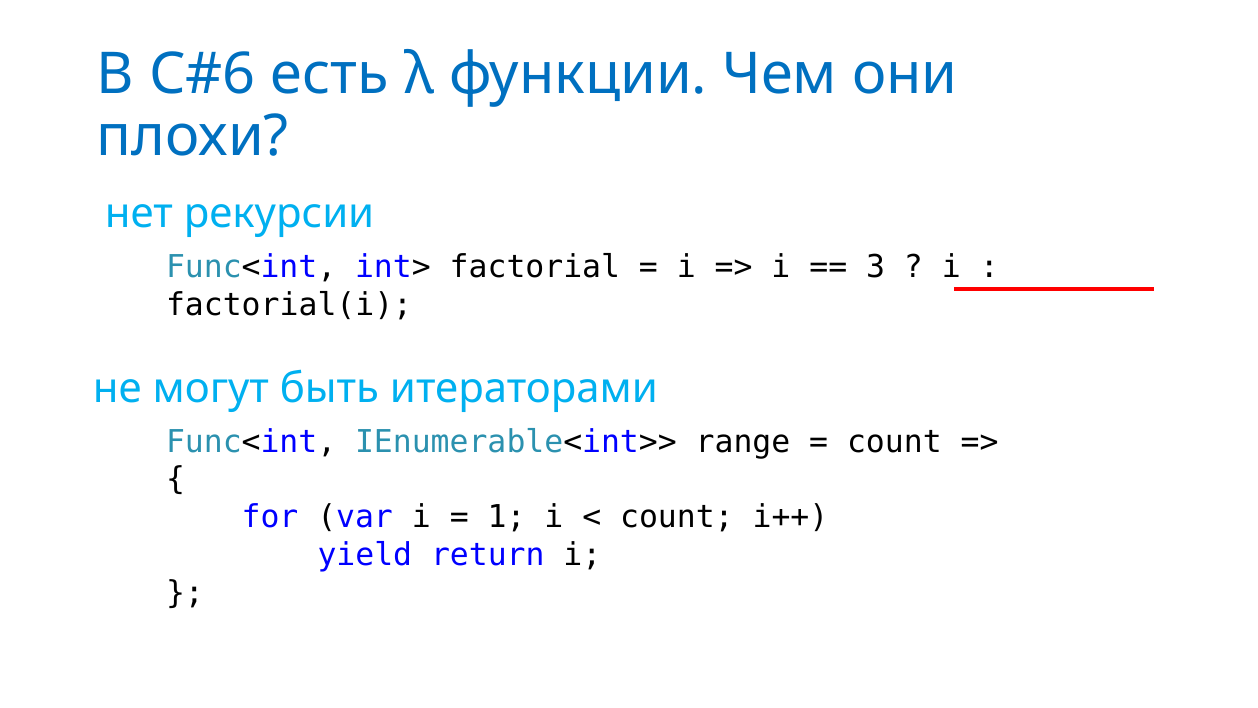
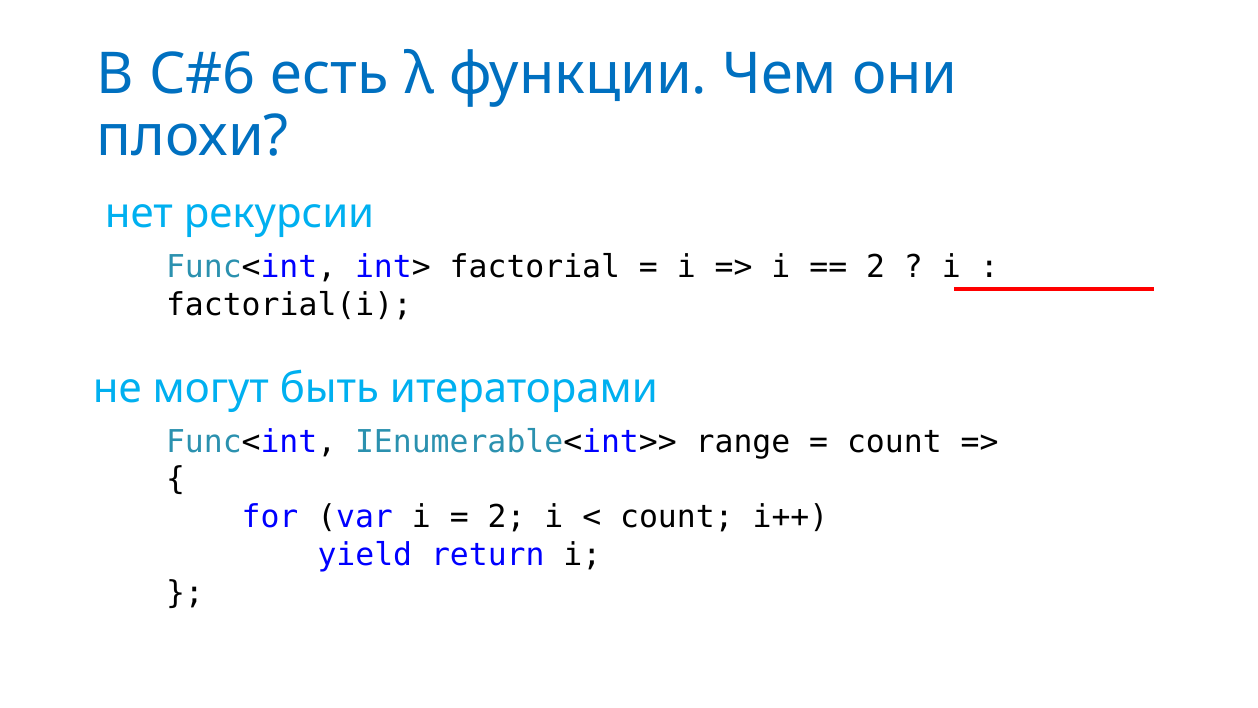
3: 3 -> 2 (876, 267)
1: 1 -> 2 (507, 517)
